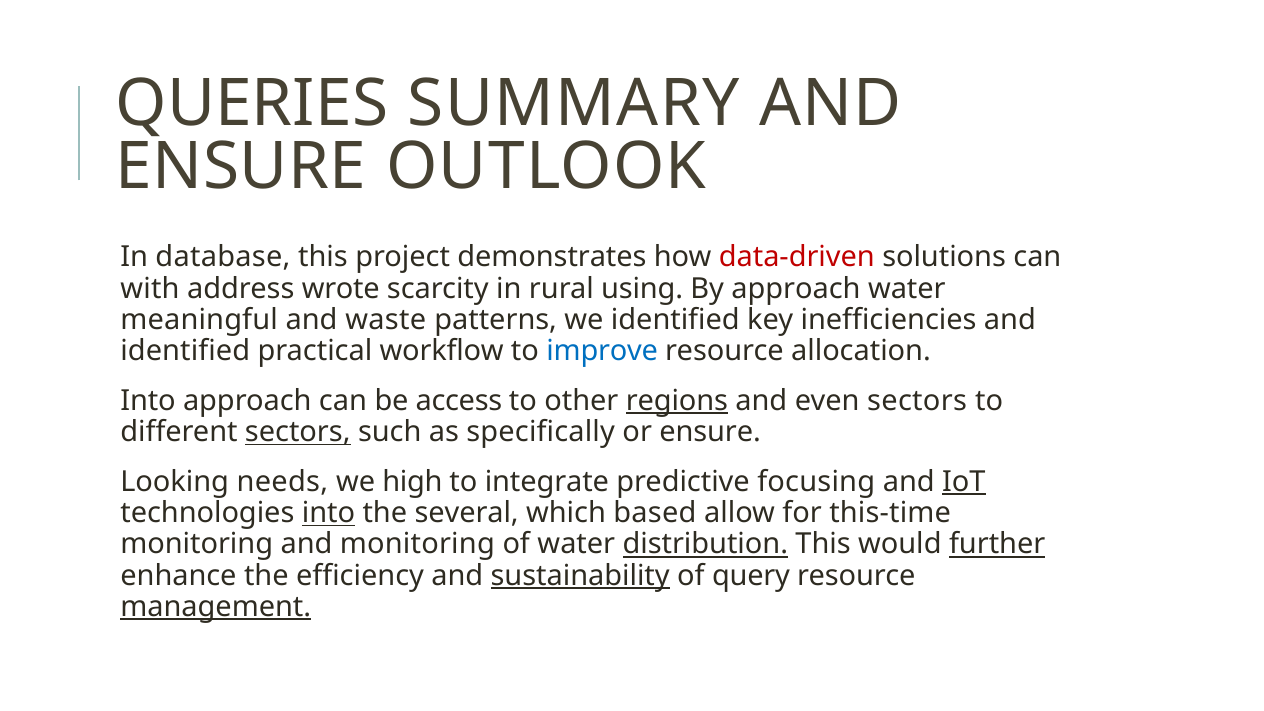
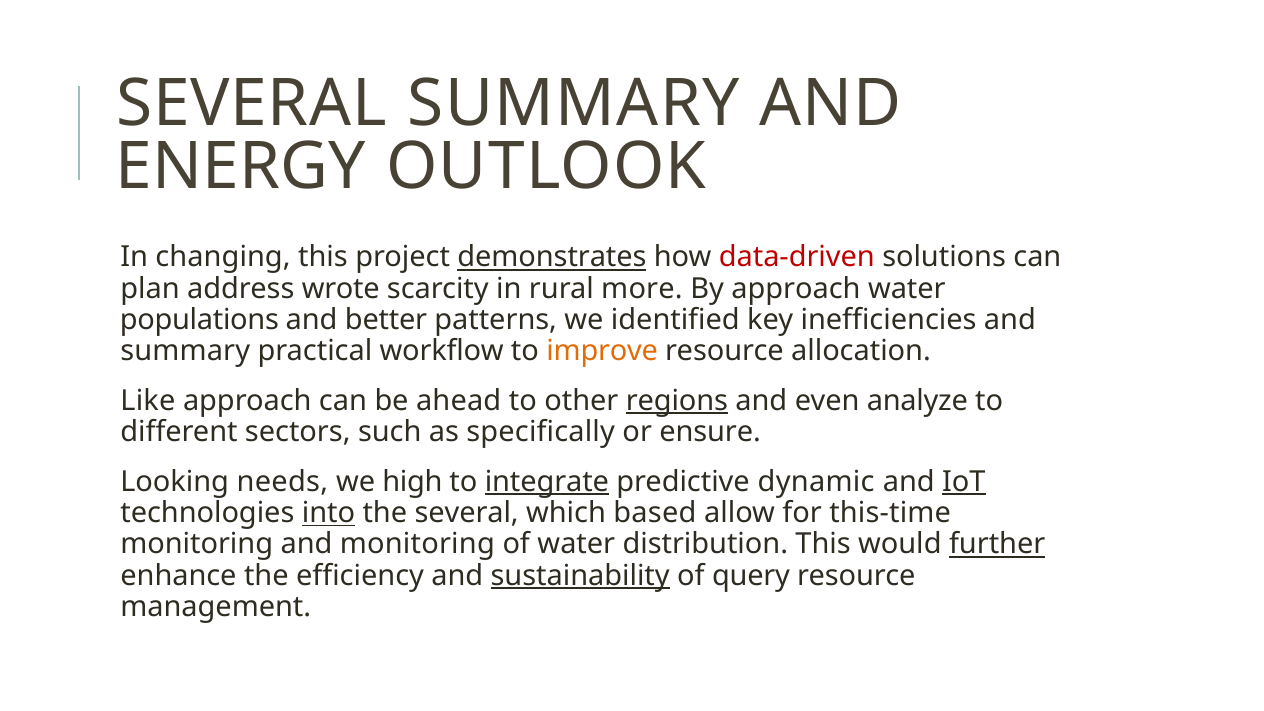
QUERIES: QUERIES -> SEVERAL (252, 104)
ENSURE: ENSURE -> ENERGY (241, 167)
database: database -> changing (223, 257)
demonstrates underline: none -> present (552, 257)
with: with -> plan (150, 288)
using: using -> more (642, 288)
meaningful: meaningful -> populations (199, 320)
waste: waste -> better (386, 320)
identified: identified -> summary (185, 351)
improve colour: blue -> orange (602, 351)
Into: Into -> Like (148, 401)
access: access -> ahead (459, 401)
even sectors: sectors -> analyze (917, 401)
sectors underline: present -> none (298, 432)
integrate underline: none -> present (547, 482)
focusing: focusing -> dynamic (816, 482)
distribution underline: present -> none (705, 544)
management underline: present -> none (216, 607)
